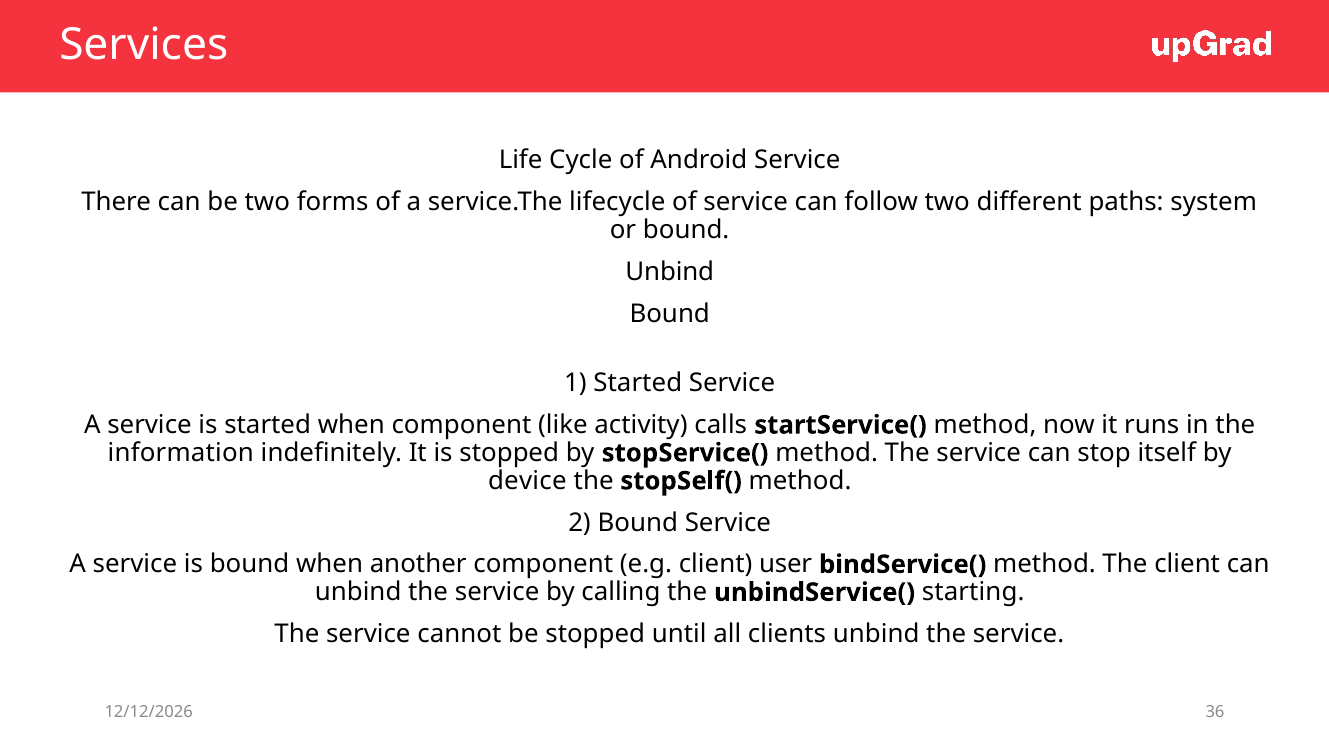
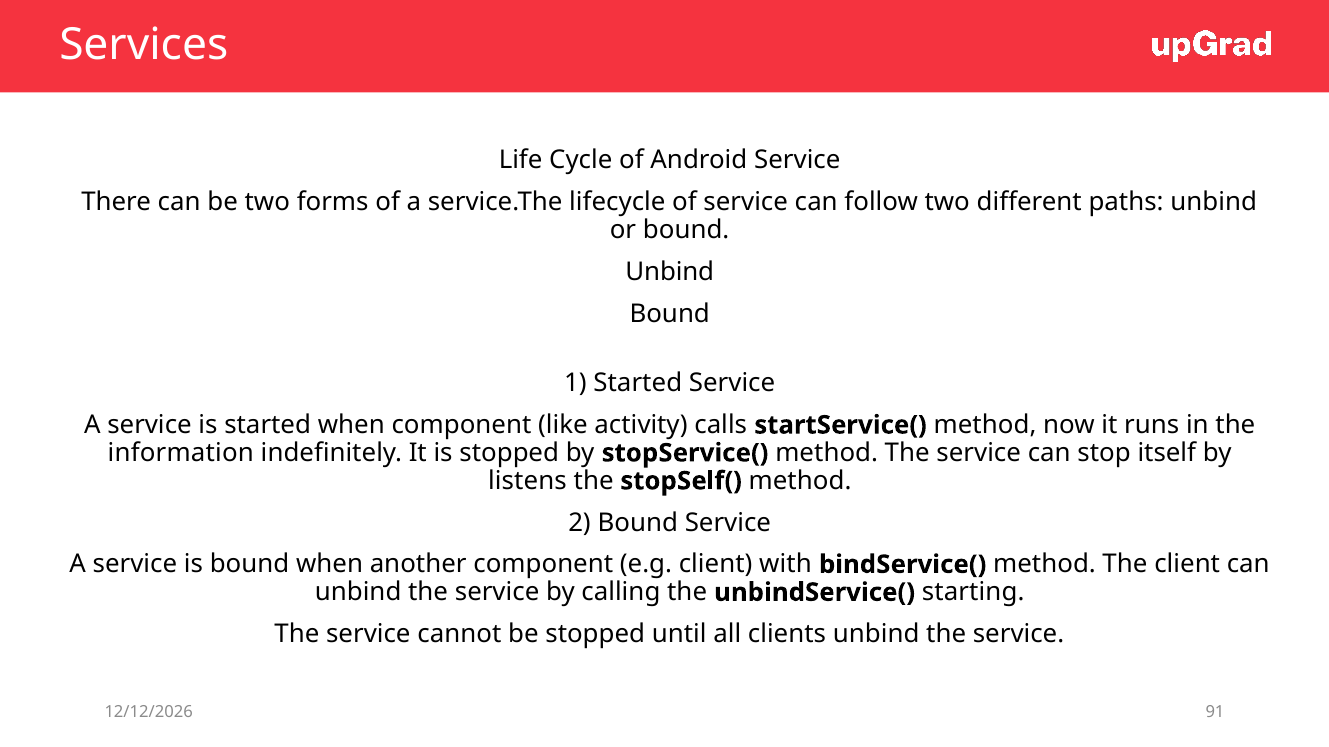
paths system: system -> unbind (1214, 202)
device: device -> listens (527, 481)
user: user -> with (785, 565)
36: 36 -> 91 (1215, 713)
